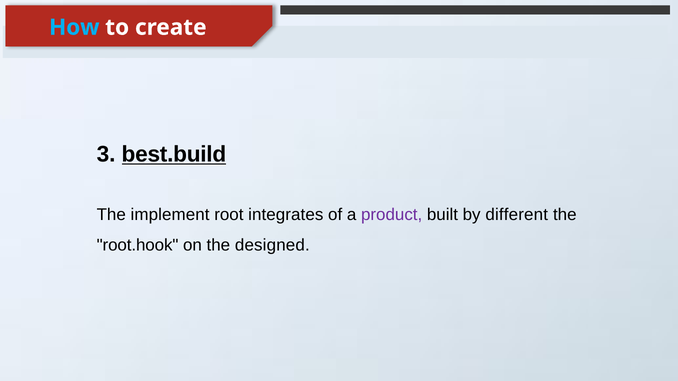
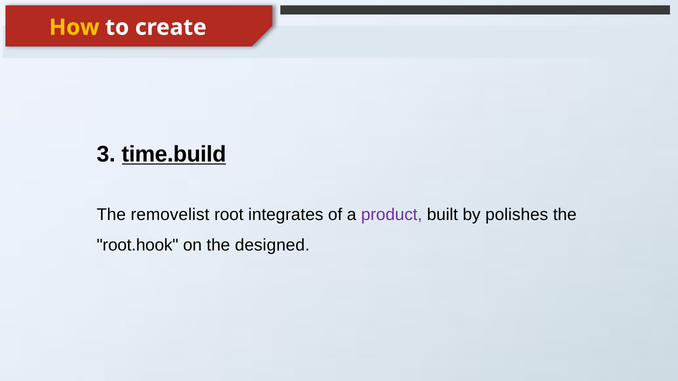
How colour: light blue -> yellow (74, 27)
best.build: best.build -> time.build (174, 154)
implement: implement -> removelist (170, 215)
different: different -> polishes (517, 215)
